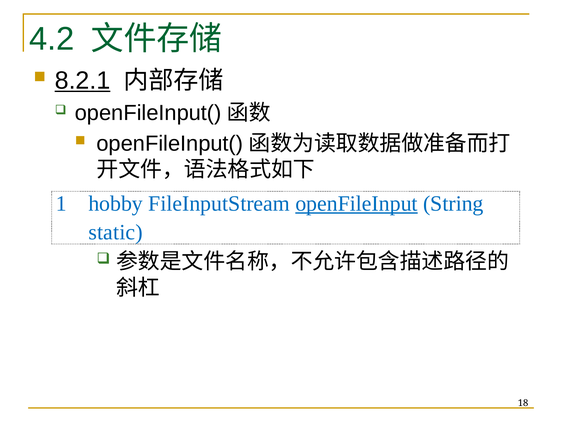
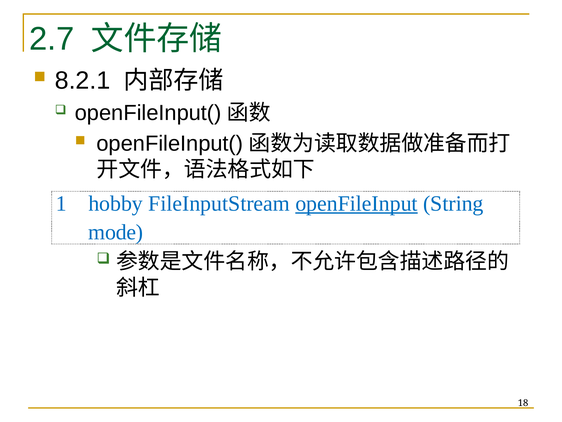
4.2: 4.2 -> 2.7 (52, 39)
8.2.1 underline: present -> none (83, 80)
static: static -> mode (116, 232)
